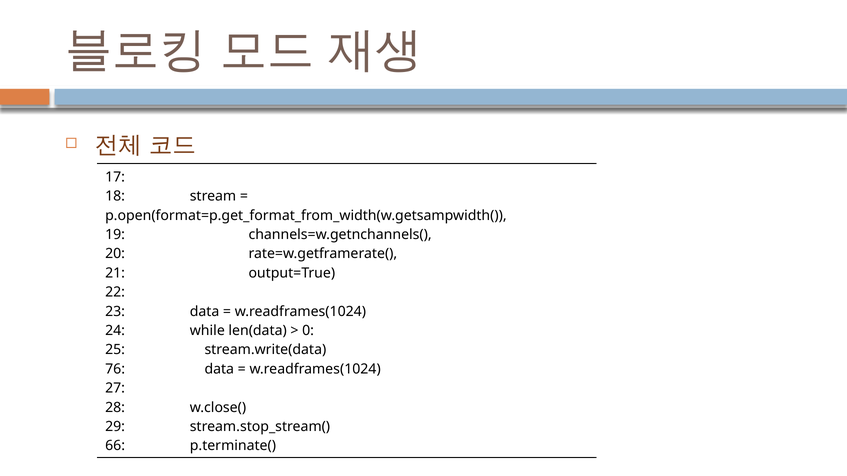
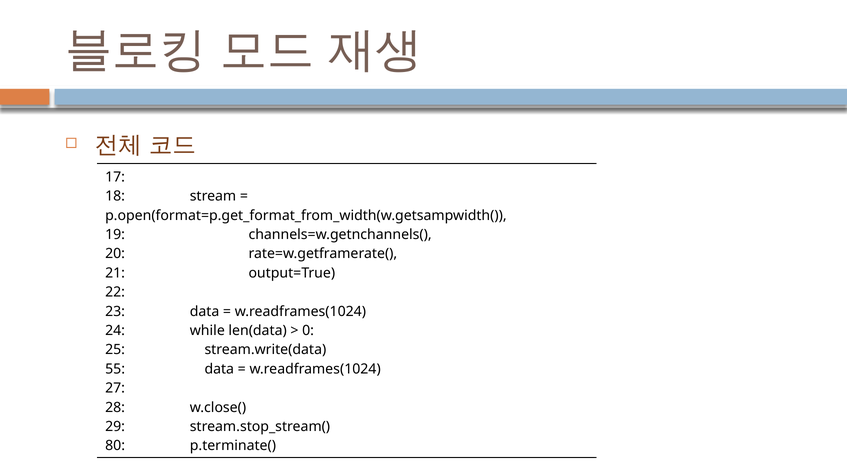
76: 76 -> 55 (115, 369)
66: 66 -> 80 (115, 446)
